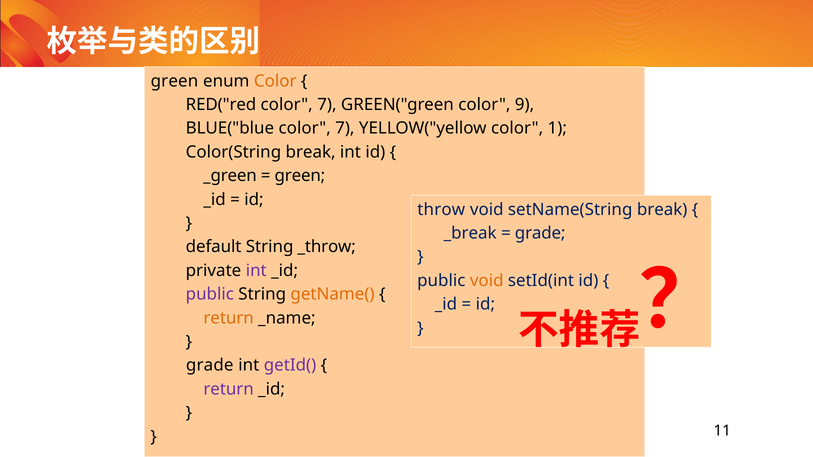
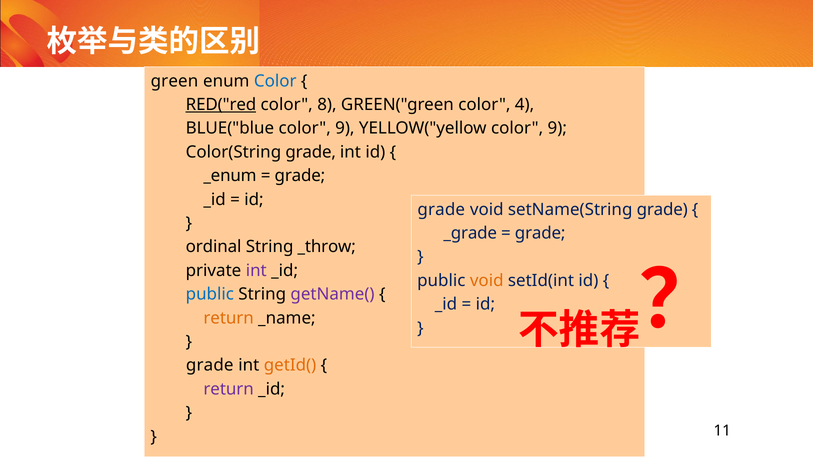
Color colour: orange -> blue (275, 81)
RED("red underline: none -> present (221, 105)
7: 7 -> 8 (327, 105)
9: 9 -> 4 (525, 105)
BLUE("blue color 7: 7 -> 9 (345, 128)
YELLOW("yellow color 1: 1 -> 9 (557, 128)
Color(String break: break -> grade (311, 152)
_green: _green -> _enum (230, 176)
green: green -> grade (300, 176)
throw: throw -> grade (441, 210)
setName(String break: break -> grade (662, 210)
_break: _break -> _grade (470, 233)
default: default -> ordinal (214, 247)
public colour: purple -> blue (210, 294)
getName( colour: orange -> purple (333, 294)
getId( colour: purple -> orange (290, 366)
